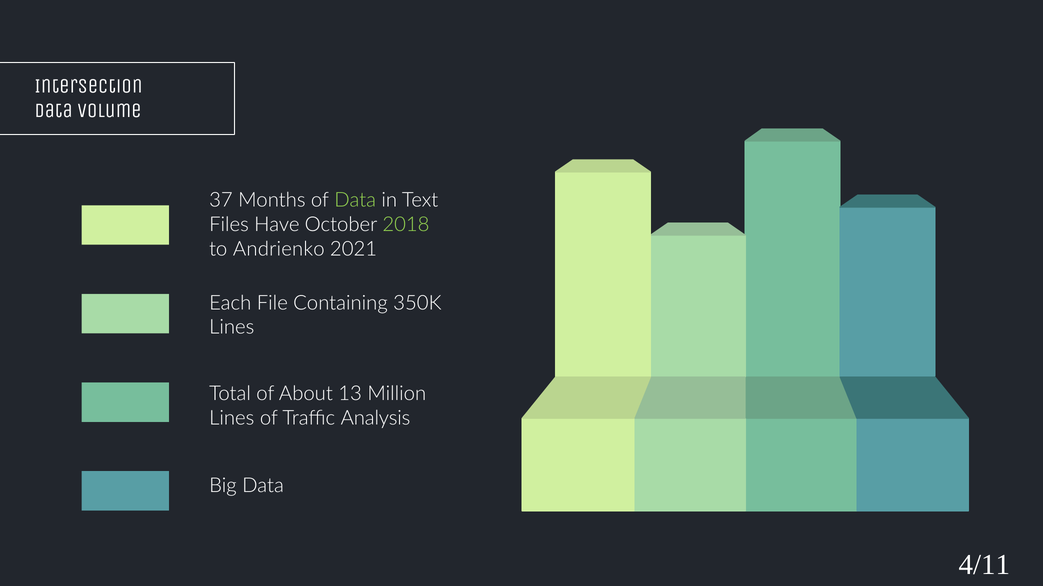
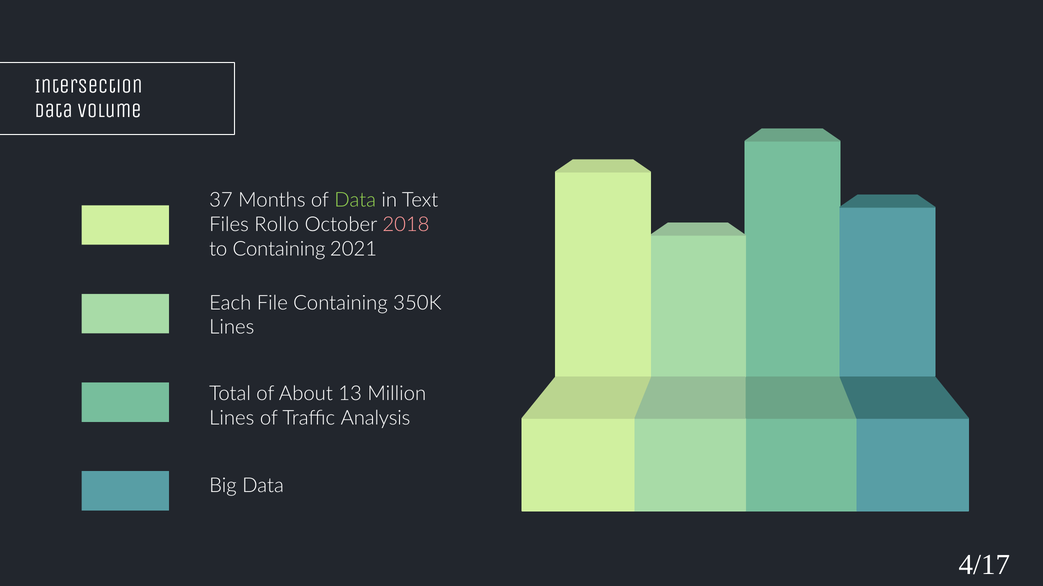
Have: Have -> Rollo (277, 225)
2018 colour: light green -> pink (406, 225)
to Andrienko: Andrienko -> Containing (279, 249)
4/11: 4/11 -> 4/17 (984, 566)
